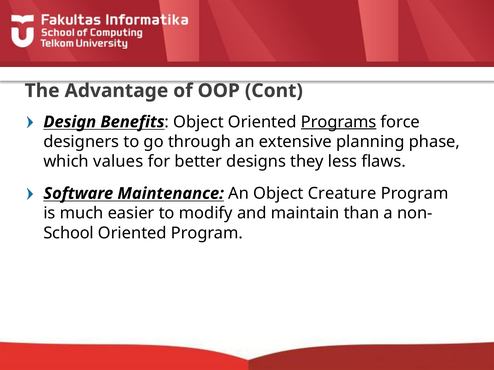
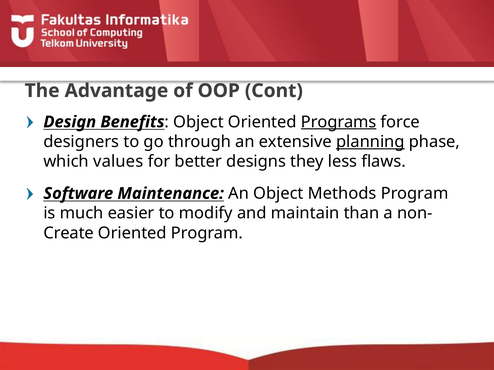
planning underline: none -> present (370, 142)
Creature: Creature -> Methods (342, 194)
School: School -> Create (69, 233)
